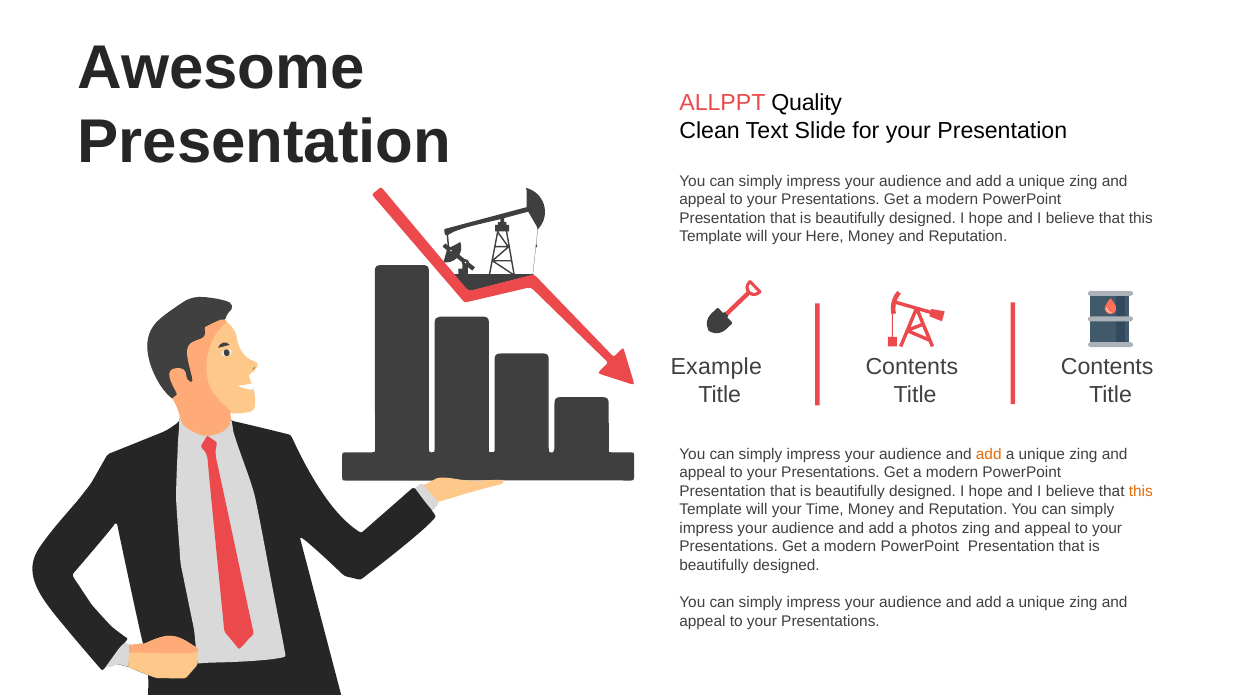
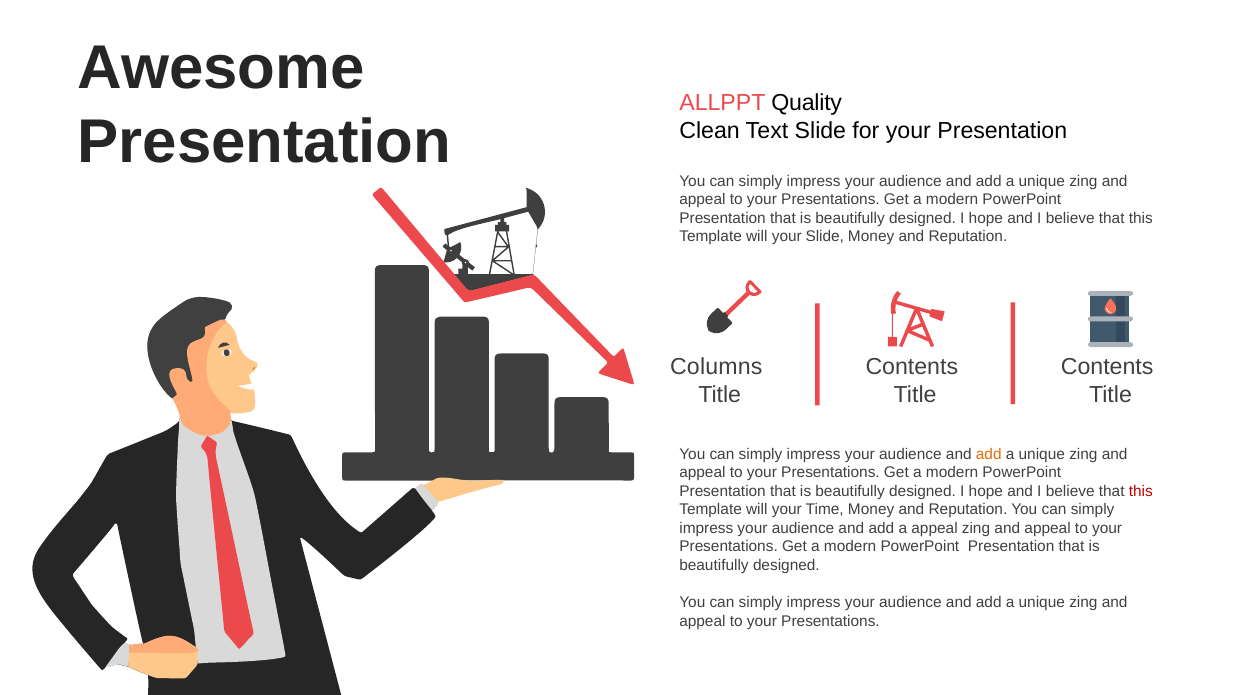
your Here: Here -> Slide (825, 236)
Example: Example -> Columns (716, 367)
this colour: orange -> red (1141, 491)
a photos: photos -> appeal (935, 528)
